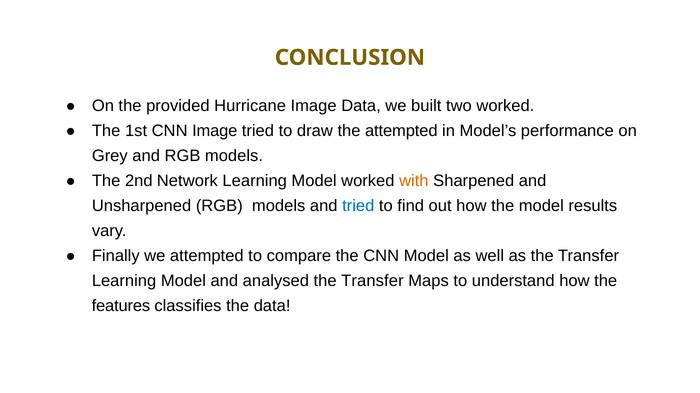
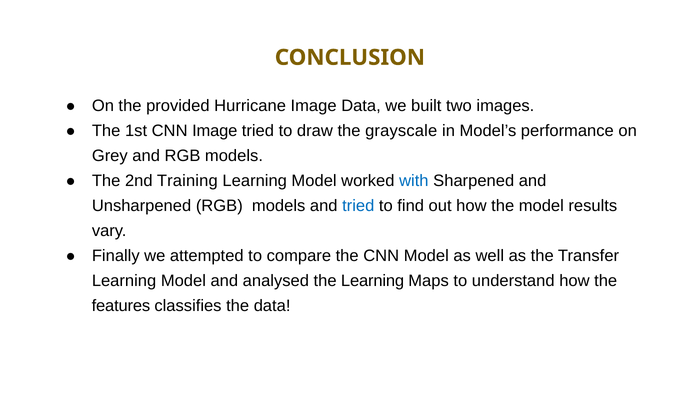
two worked: worked -> images (505, 106)
the attempted: attempted -> grayscale (401, 131)
Network: Network -> Training (187, 181)
with colour: orange -> blue (414, 181)
analysed the Transfer: Transfer -> Learning (373, 281)
